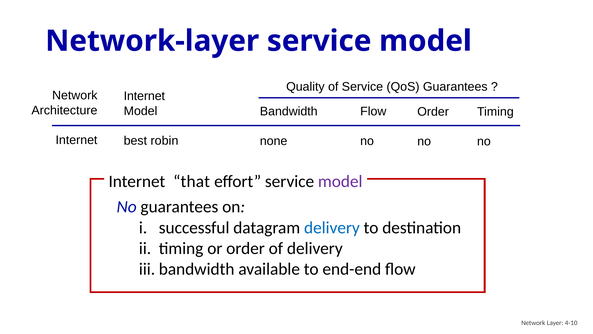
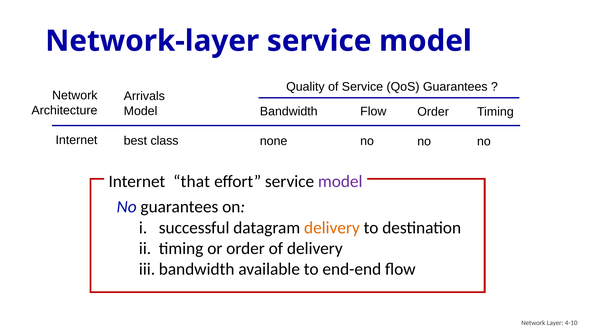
Internet: Internet -> Arrivals (144, 96)
robin: robin -> class (165, 141)
delivery colour: blue -> orange (332, 227)
